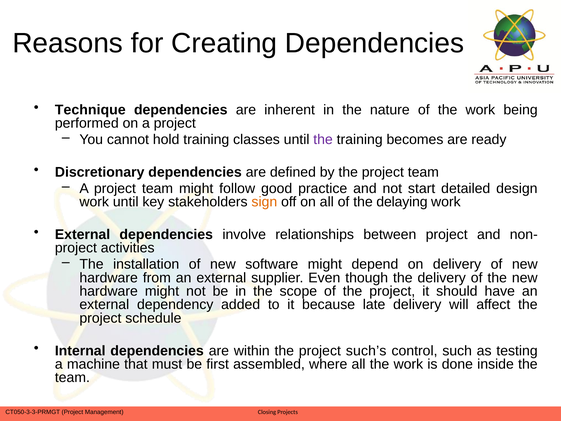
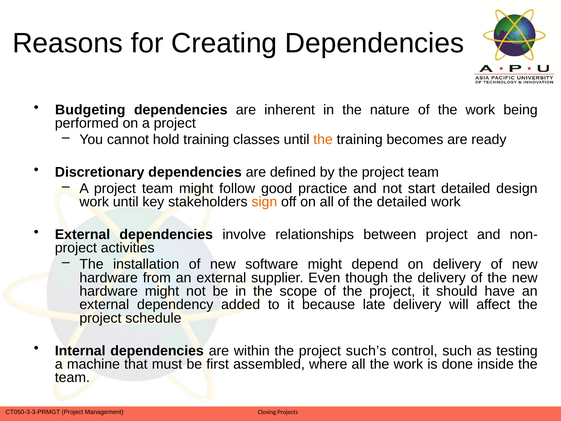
Technique: Technique -> Budgeting (90, 110)
the colour: purple -> orange (323, 140)
the delaying: delaying -> detailed (402, 202)
